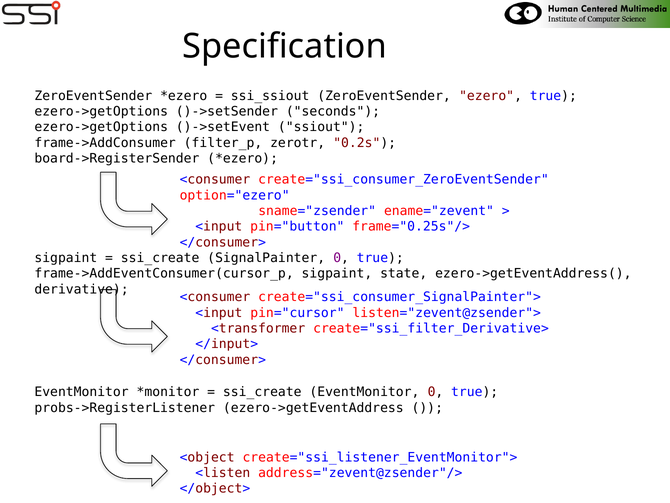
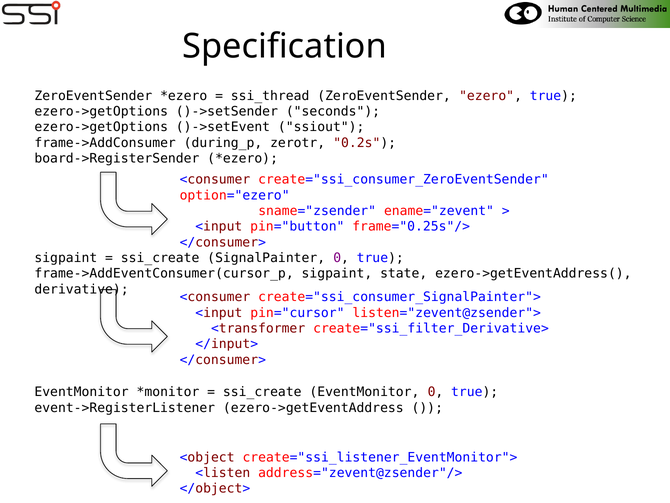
ssi_ssiout: ssi_ssiout -> ssi_thread (270, 96)
filter_p: filter_p -> during_p (223, 143)
probs->RegisterListener: probs->RegisterListener -> event->RegisterListener (125, 407)
